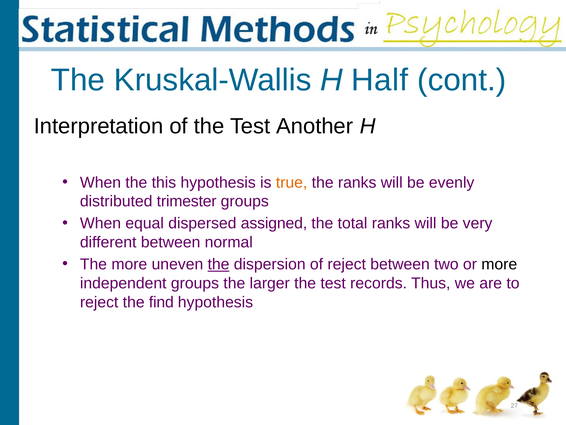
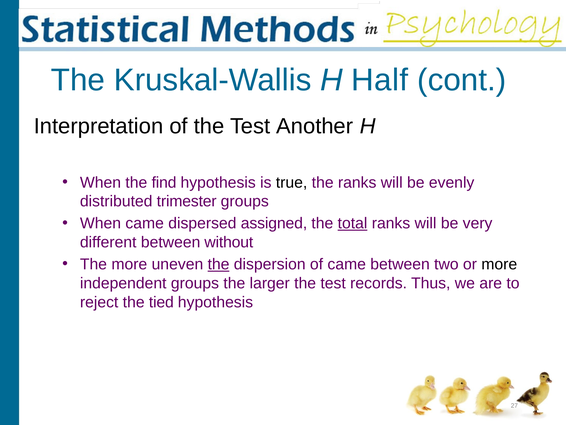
this: this -> find (164, 182)
true colour: orange -> black (292, 182)
When equal: equal -> came (145, 223)
total underline: none -> present (353, 223)
normal: normal -> without (229, 242)
of reject: reject -> came (347, 264)
find: find -> tied (161, 302)
